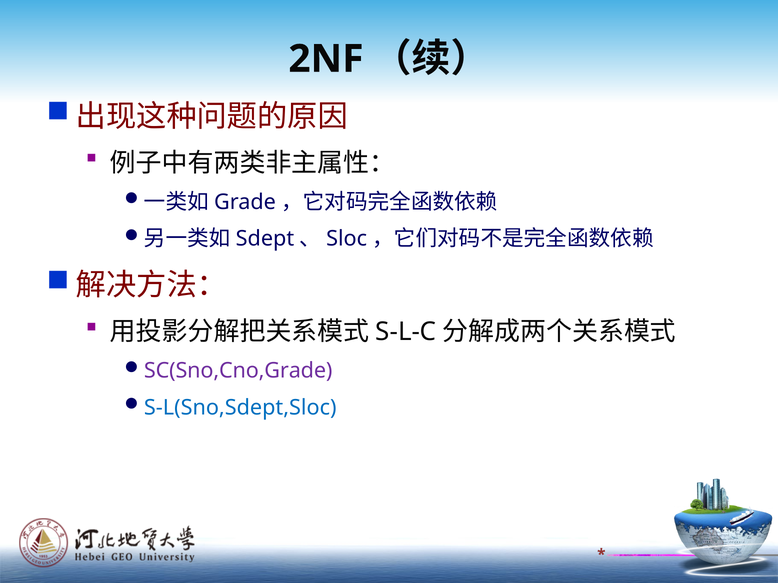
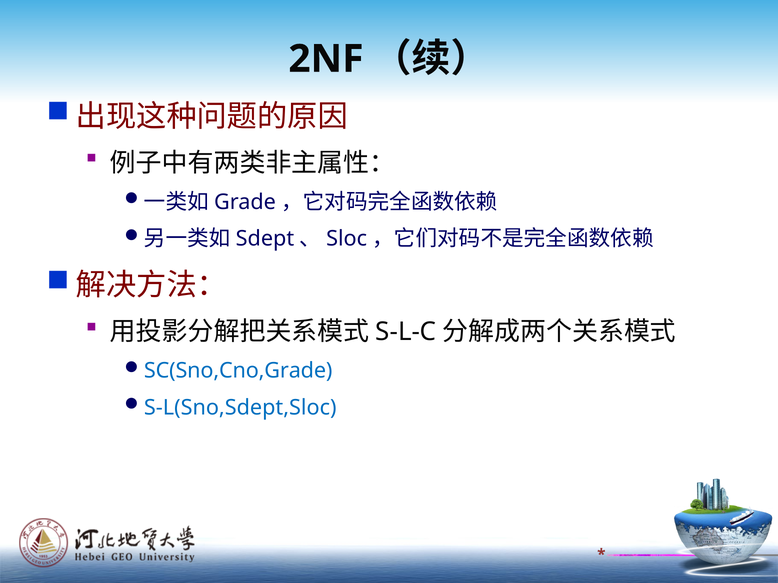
SC(Sno,Cno,Grade colour: purple -> blue (238, 371)
